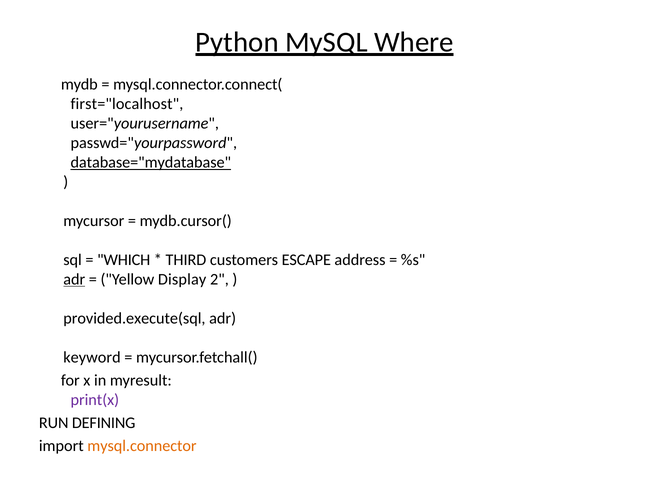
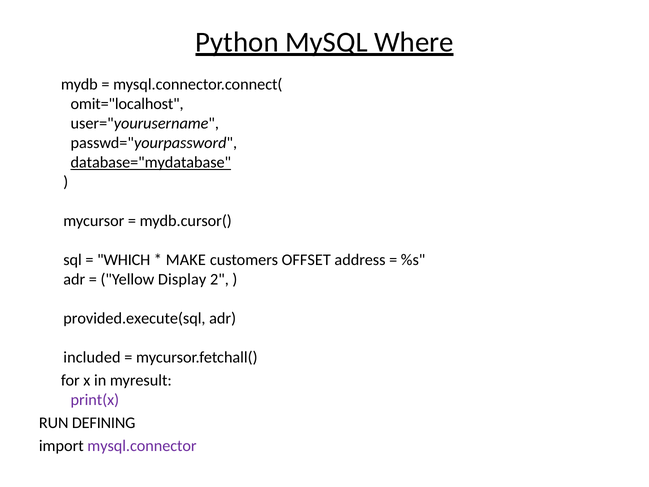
first="localhost: first="localhost -> omit="localhost (127, 104)
THIRD: THIRD -> MAKE (186, 260)
ESCAPE: ESCAPE -> OFFSET (306, 260)
adr underline: present -> none (74, 279)
keyword: keyword -> included (92, 357)
mysql.connector colour: orange -> purple (142, 446)
